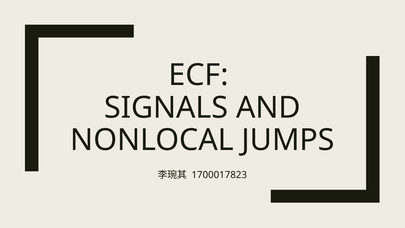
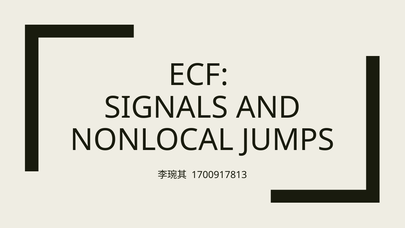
1700017823: 1700017823 -> 1700917813 (219, 175)
